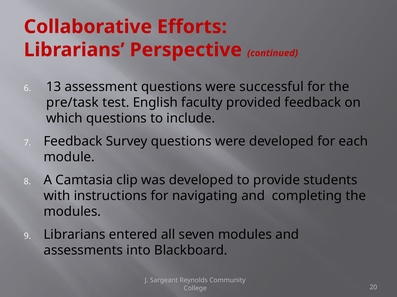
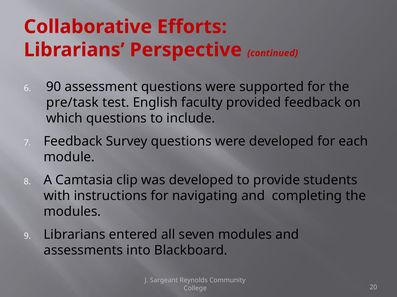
13: 13 -> 90 (54, 87)
successful: successful -> supported (272, 87)
